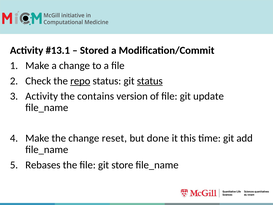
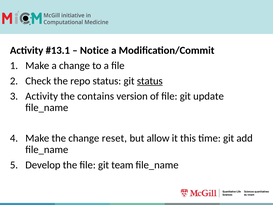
Stored: Stored -> Notice (94, 50)
repo underline: present -> none (80, 81)
done: done -> allow (158, 138)
Rebases: Rebases -> Develop (43, 165)
store: store -> team (122, 165)
